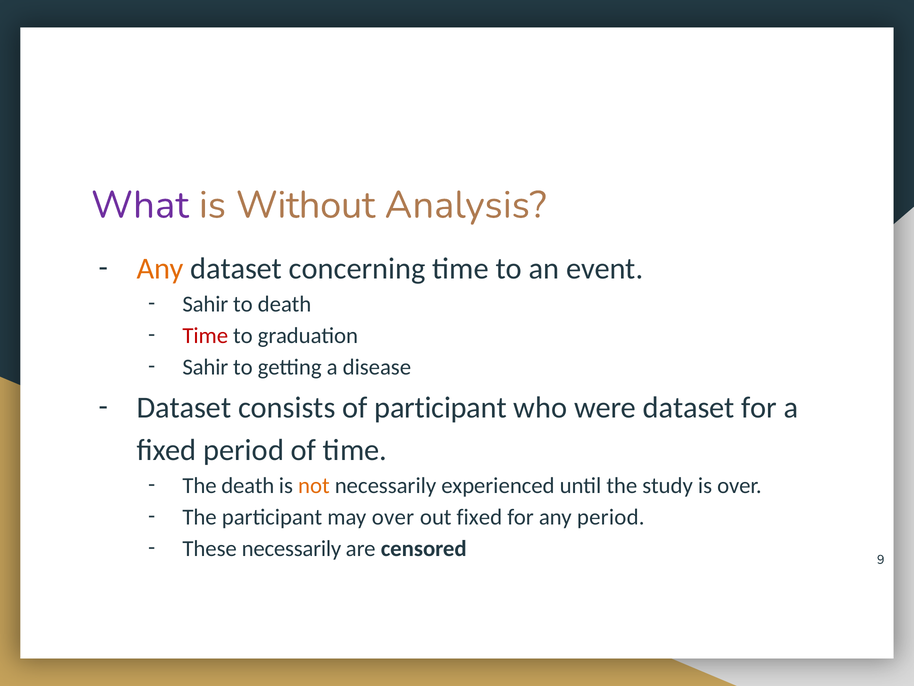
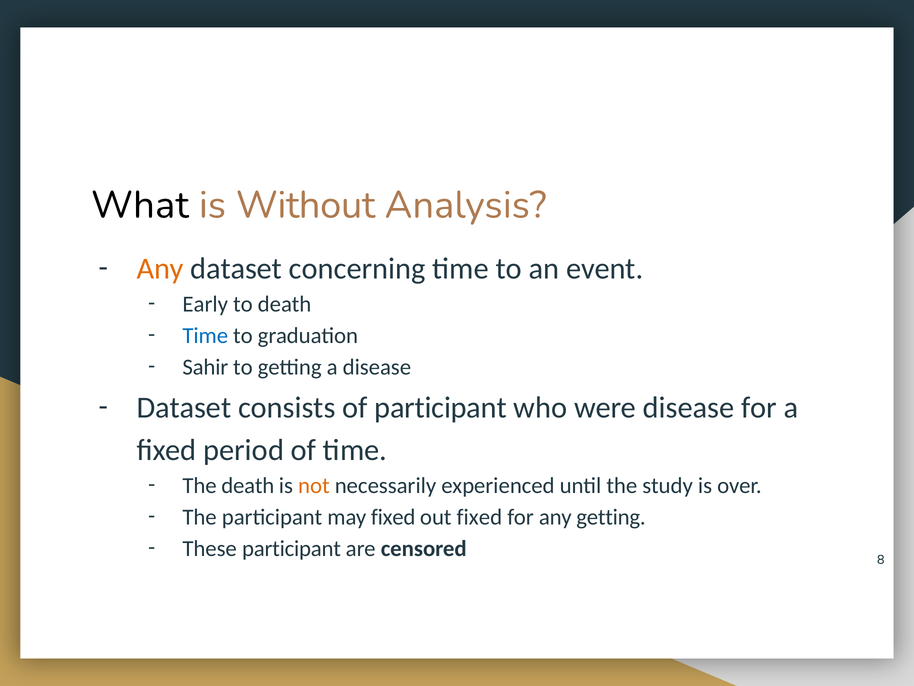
What colour: purple -> black (140, 205)
Sahir: Sahir -> Early (205, 304)
Time colour: red -> blue (205, 336)
were dataset: dataset -> disease (689, 408)
may over: over -> fixed (393, 517)
any period: period -> getting (611, 517)
These necessarily: necessarily -> participant (291, 548)
9: 9 -> 8 (881, 559)
